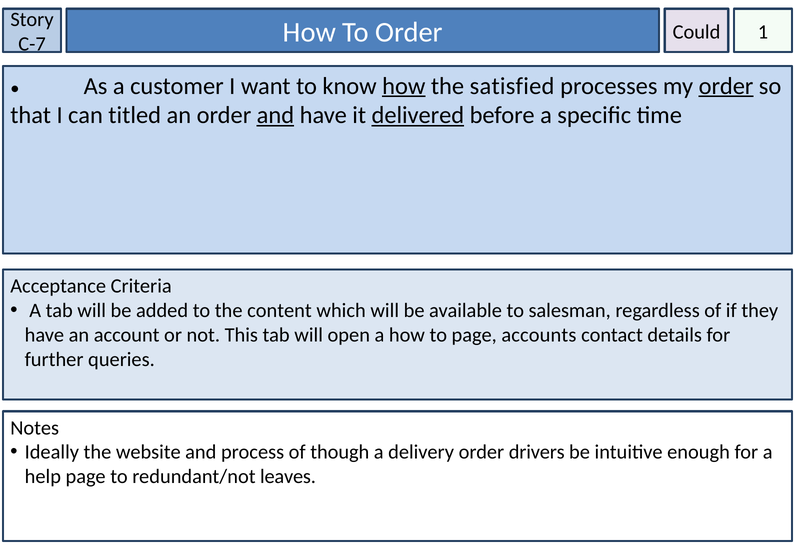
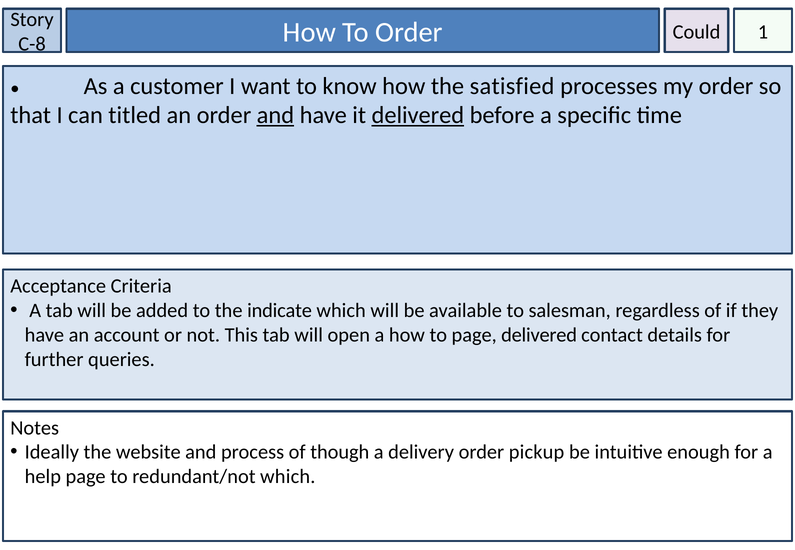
C-7: C-7 -> C-8 (32, 44)
how underline: present -> none (404, 86)
order underline: present -> none (726, 86)
content: content -> indicate (280, 311)
page accounts: accounts -> delivered (539, 335)
drivers: drivers -> pickup (537, 453)
redundant/not leaves: leaves -> which (288, 477)
